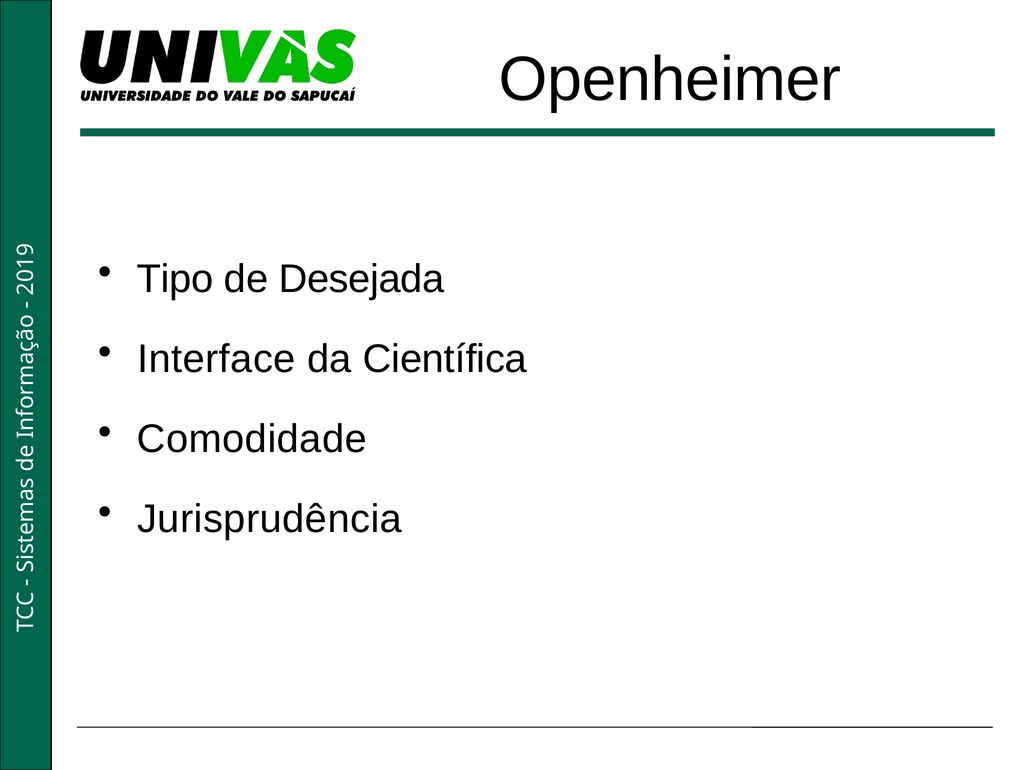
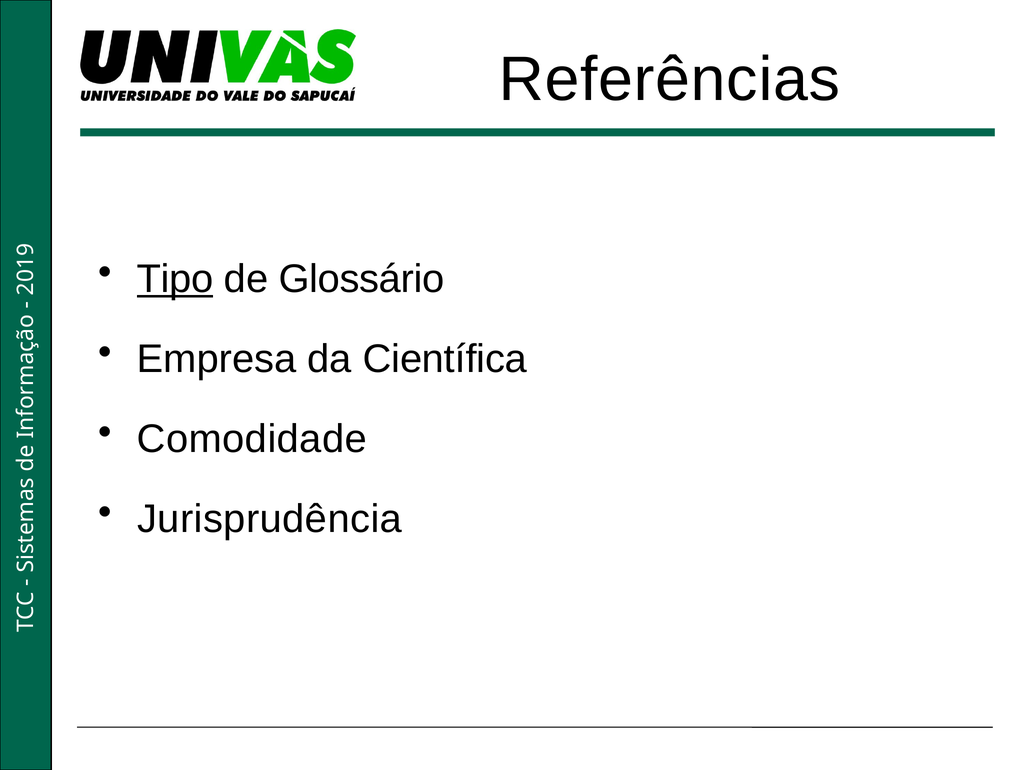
Openheimer: Openheimer -> Referências (669, 80)
Tipo underline: none -> present (175, 279)
Desejada: Desejada -> Glossário (362, 279)
Interface: Interface -> Empresa (217, 359)
